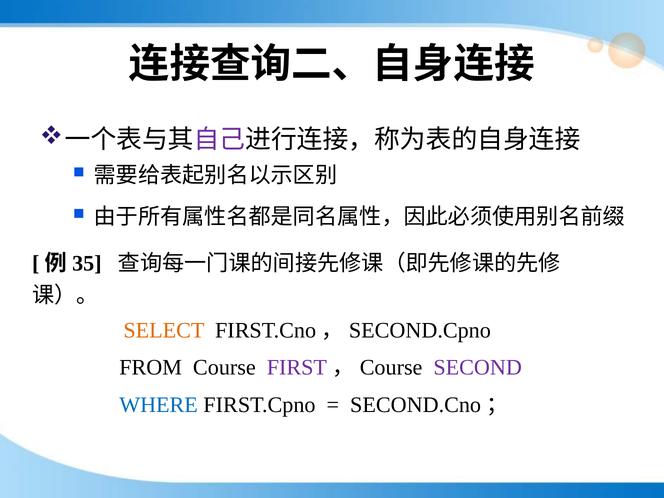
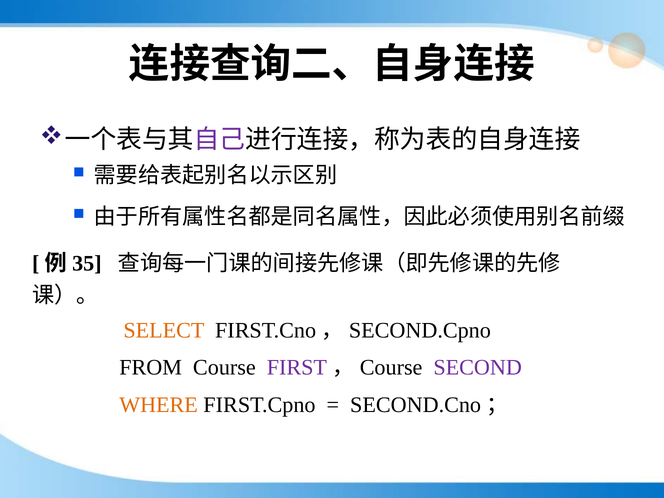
WHERE colour: blue -> orange (159, 405)
